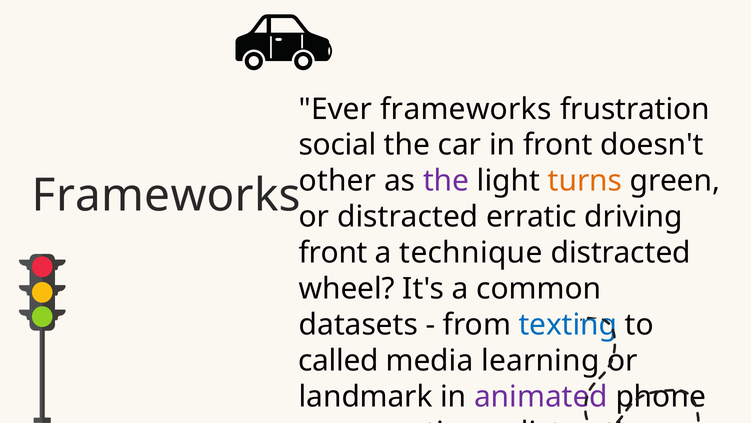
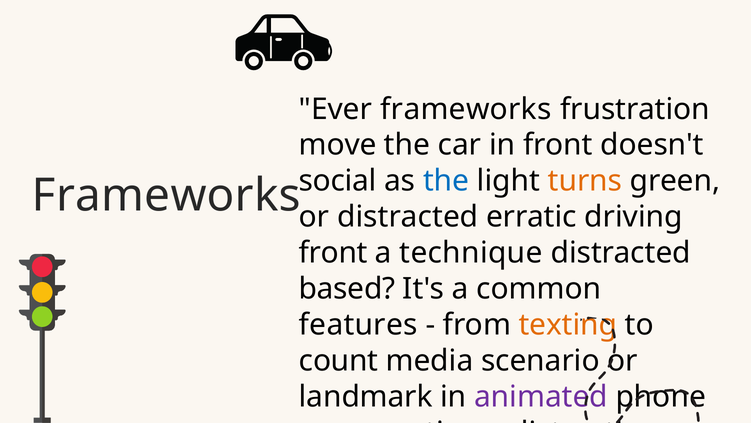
social: social -> move (338, 145)
other: other -> social (338, 181)
the colour: purple -> blue (446, 181)
wheel: wheel -> based (347, 289)
datasets: datasets -> features (358, 325)
texting colour: blue -> orange (568, 325)
called: called -> count (339, 360)
learning: learning -> scenario (540, 360)
